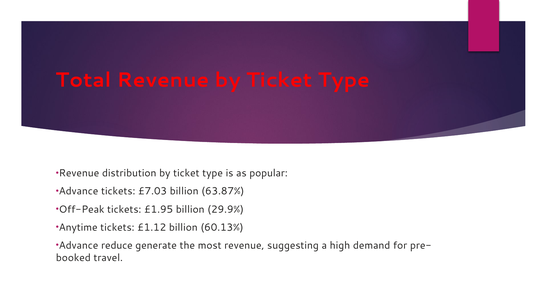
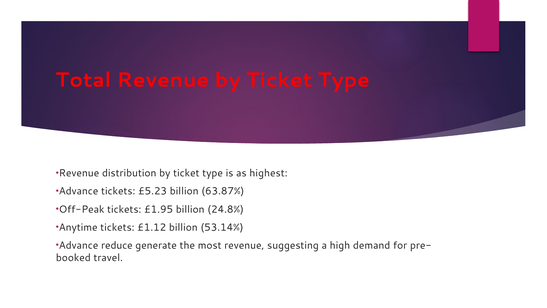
popular: popular -> highest (268, 173)
£7.03: £7.03 -> £5.23 (153, 191)
29.9%: 29.9% -> 24.8% (226, 209)
60.13%: 60.13% -> 53.14% (222, 227)
